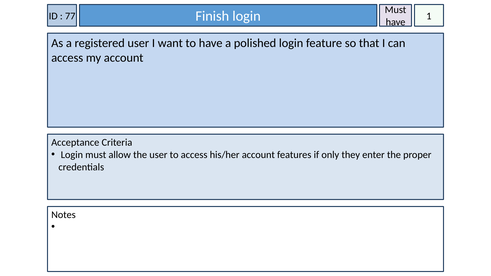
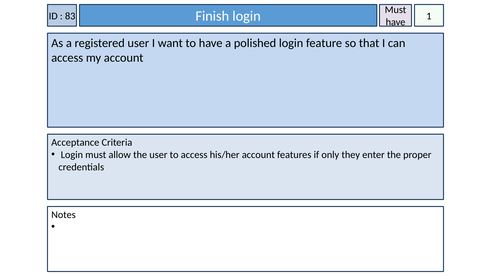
77: 77 -> 83 (70, 16)
